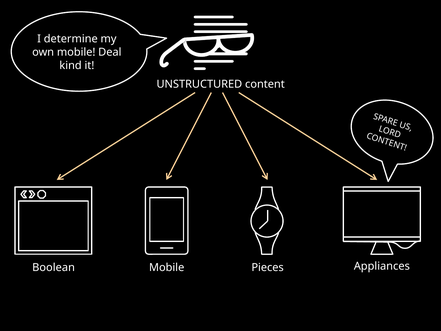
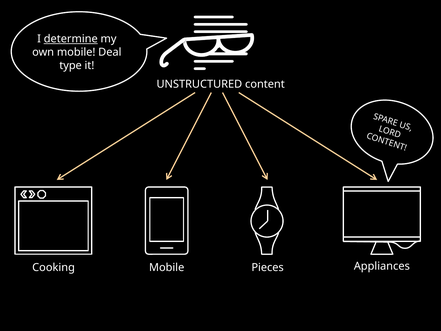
determine underline: none -> present (71, 39)
kind: kind -> type (71, 65)
Boolean: Boolean -> Cooking (54, 267)
